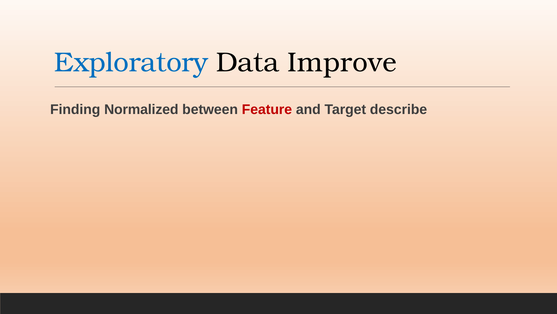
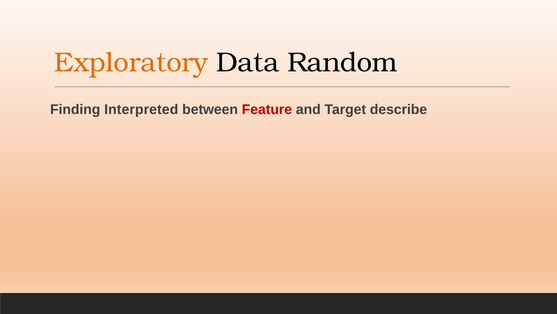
Exploratory colour: blue -> orange (131, 62)
Improve: Improve -> Random (342, 62)
Normalized: Normalized -> Interpreted (141, 109)
